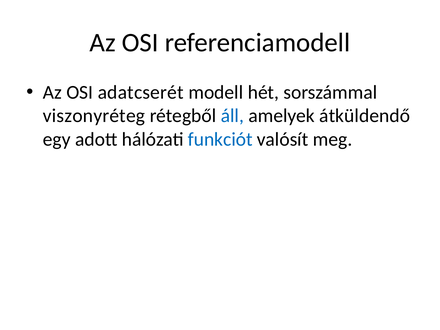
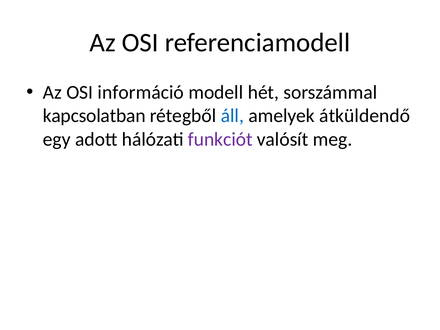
adatcserét: adatcserét -> információ (141, 92)
viszonyréteg: viszonyréteg -> kapcsolatban (94, 116)
funkciót colour: blue -> purple (220, 139)
